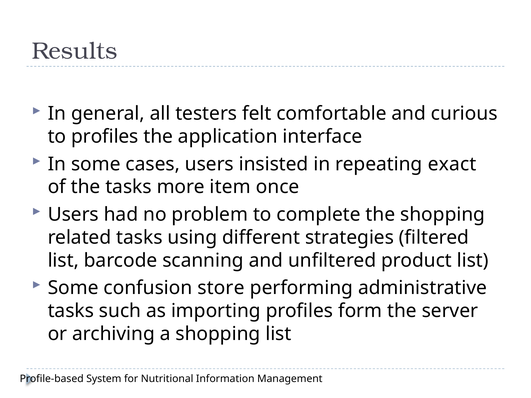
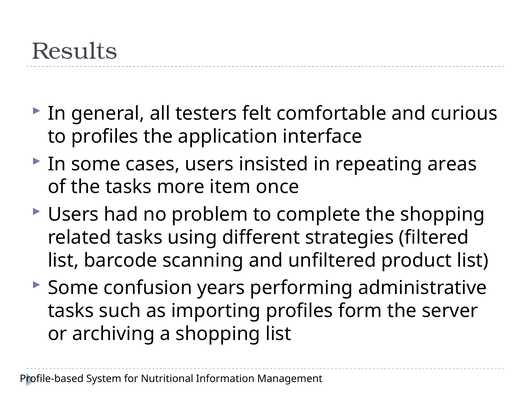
exact: exact -> areas (452, 164)
store: store -> years (221, 288)
